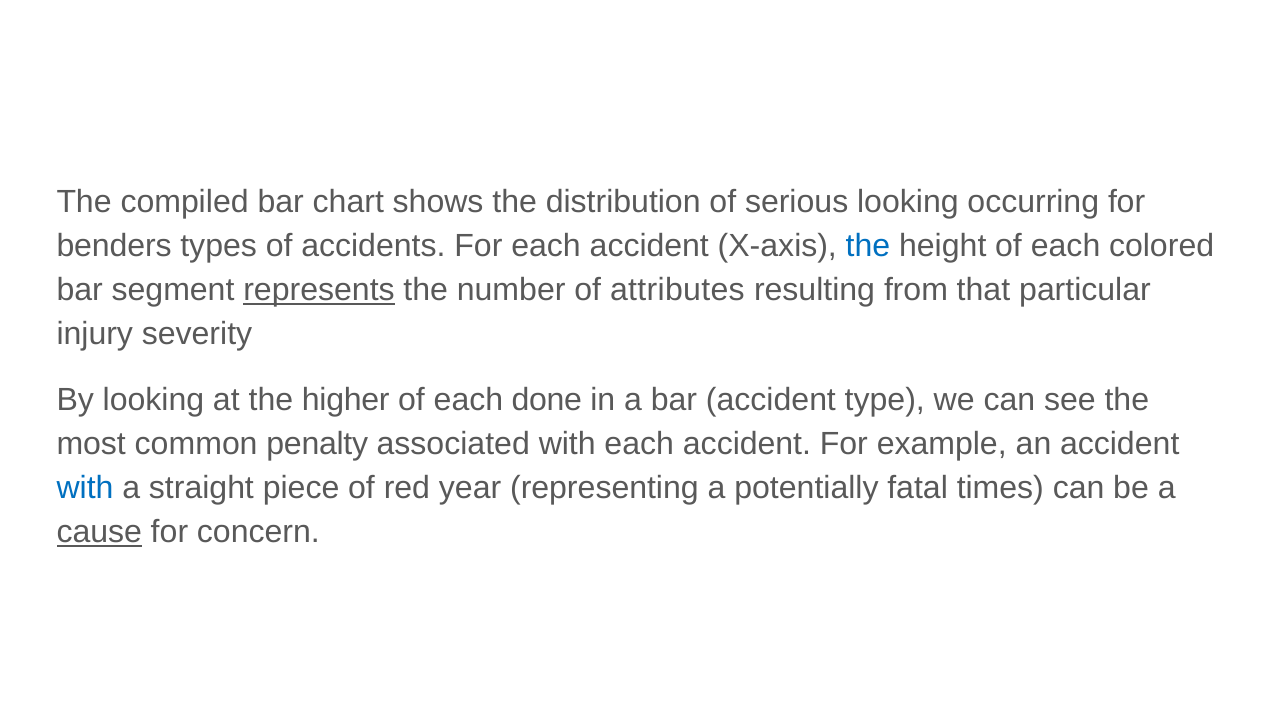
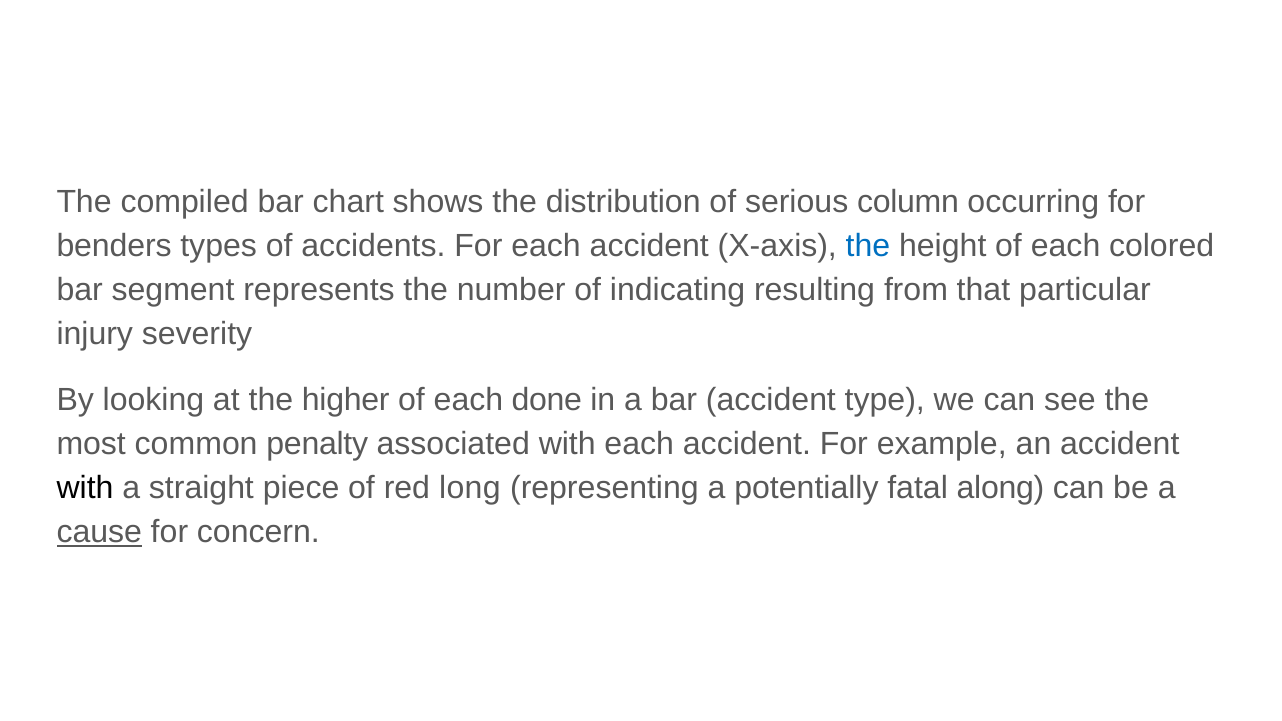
serious looking: looking -> column (908, 202)
represents underline: present -> none (319, 290)
attributes: attributes -> indicating (678, 290)
with colour: blue -> black (85, 488)
year: year -> long (470, 488)
times: times -> along (1000, 488)
